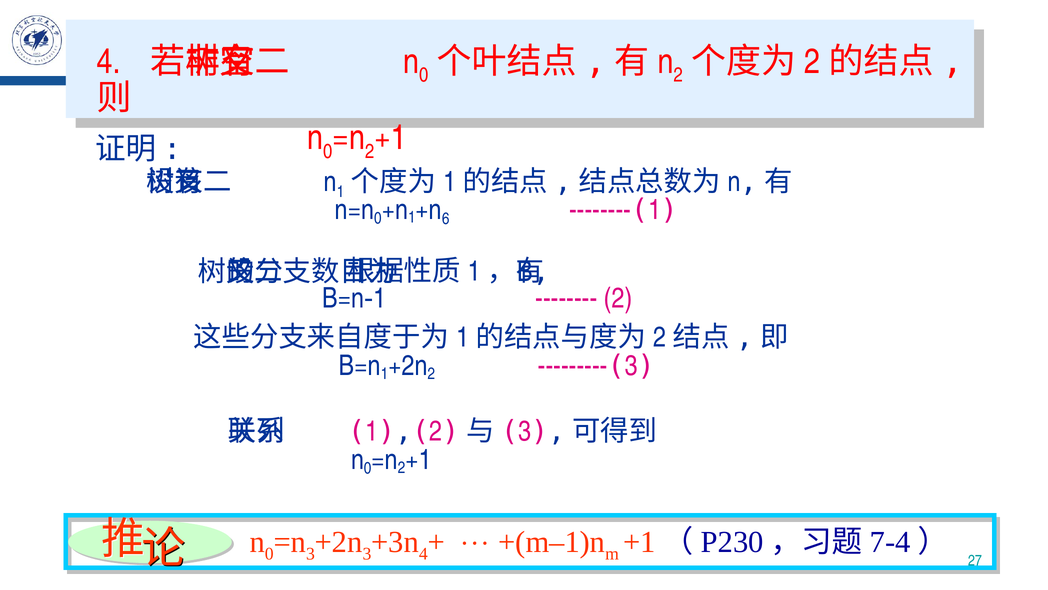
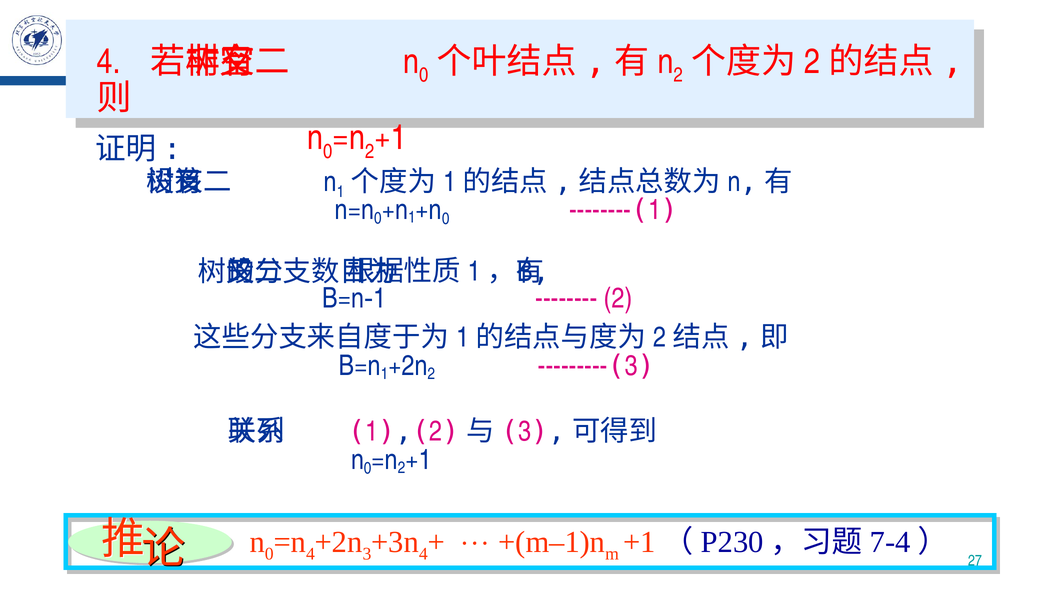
6: 6 -> 0 (446, 219)
3: 3 -> 4 (310, 554)
